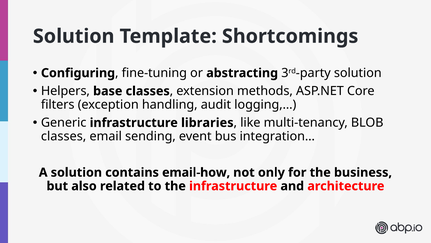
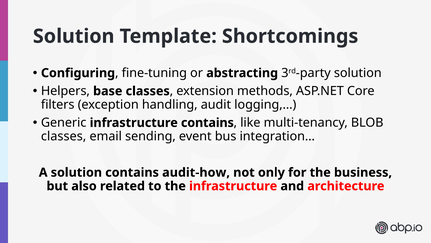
infrastructure libraries: libraries -> contains (207, 122)
email-how: email-how -> audit-how (196, 172)
